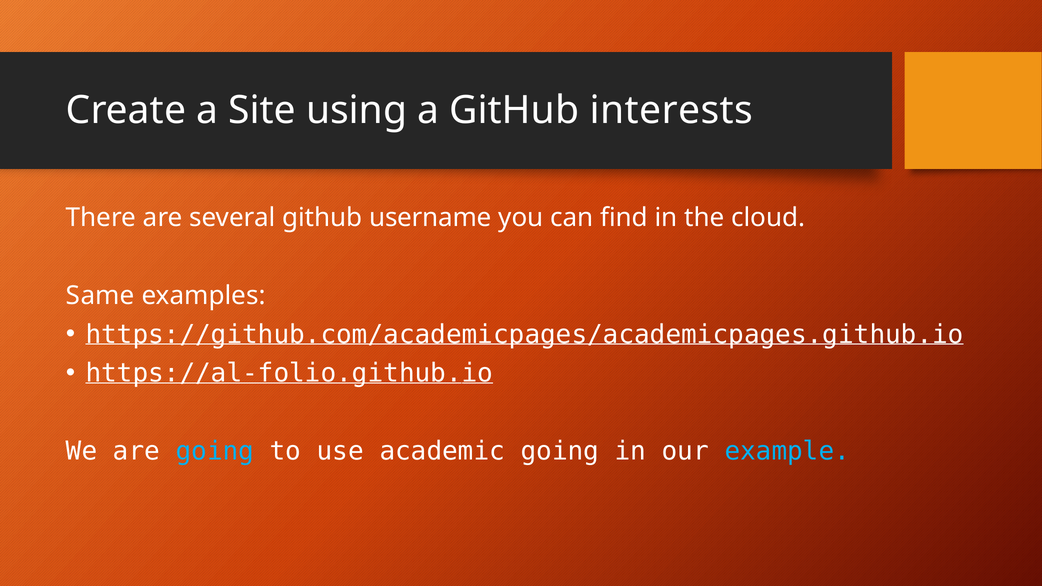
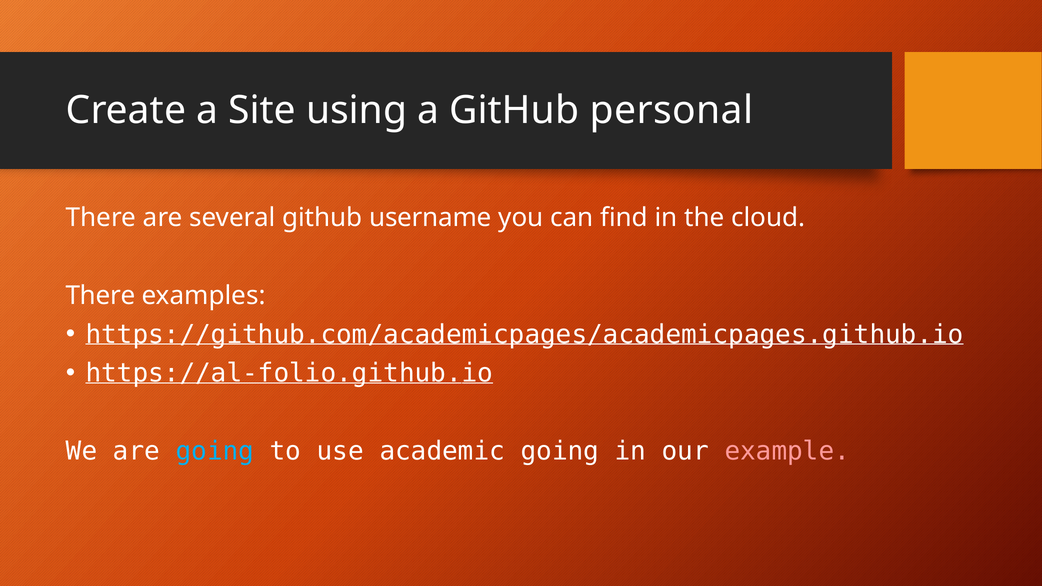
interests: interests -> personal (671, 110)
Same: Same -> There (101, 296)
example colour: light blue -> pink (787, 451)
